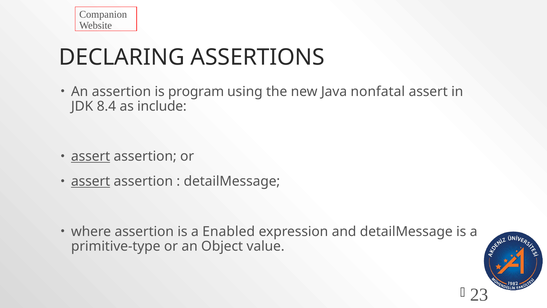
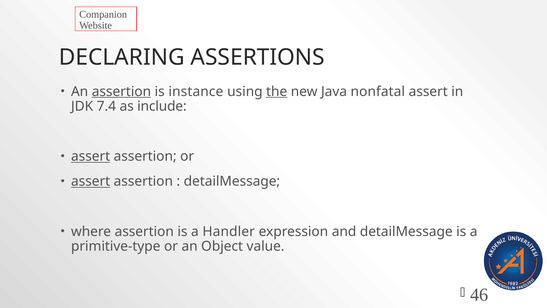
assertion underline: none -> present (121, 91)
program: program -> instance (196, 91)
the underline: none -> present (277, 91)
8.4: 8.4 -> 7.4 (106, 106)
Enabled: Enabled -> Handler (229, 231)
23: 23 -> 46 (479, 295)
